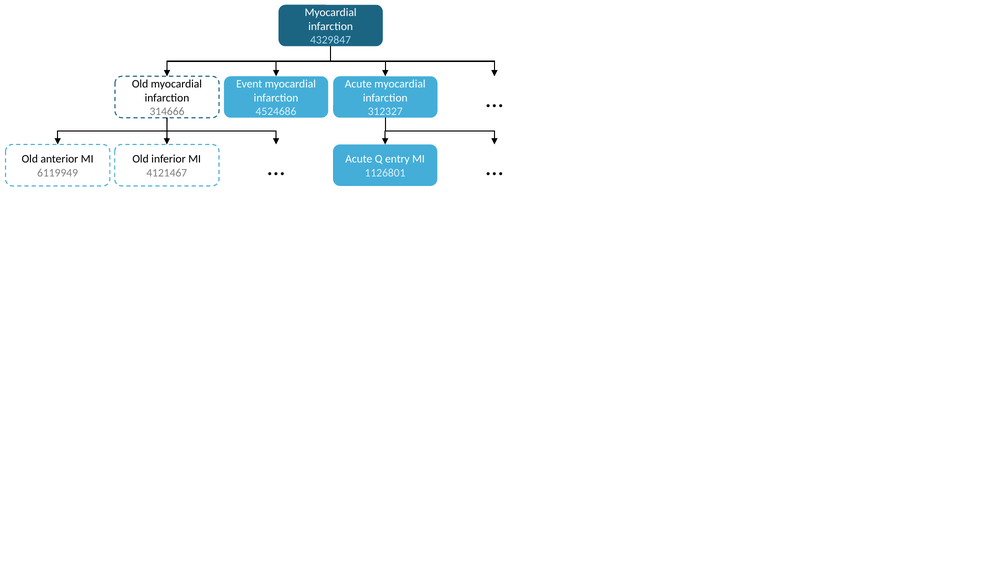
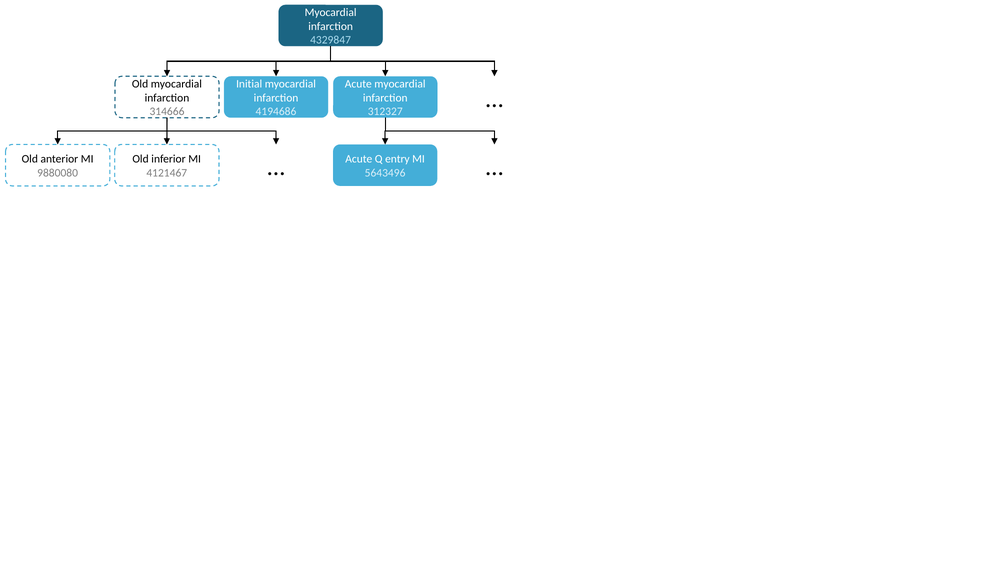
Event: Event -> Initial (249, 84)
4524686: 4524686 -> 4194686 (276, 112)
6119949: 6119949 -> 9880080 (58, 173)
1126801: 1126801 -> 5643496 (385, 173)
